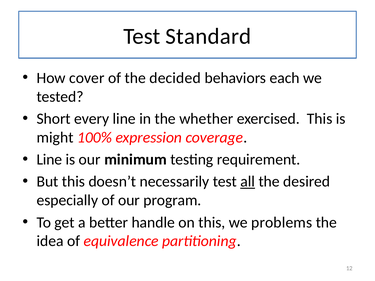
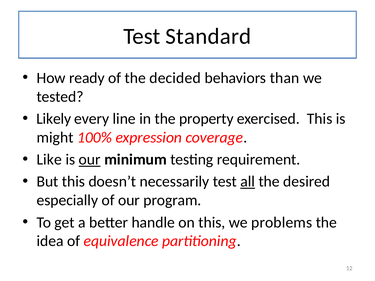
cover: cover -> ready (87, 78)
each: each -> than (285, 78)
Short: Short -> Likely (54, 119)
whether: whether -> property (206, 119)
Line: Line -> Like (49, 160)
our underline: none -> present (90, 160)
